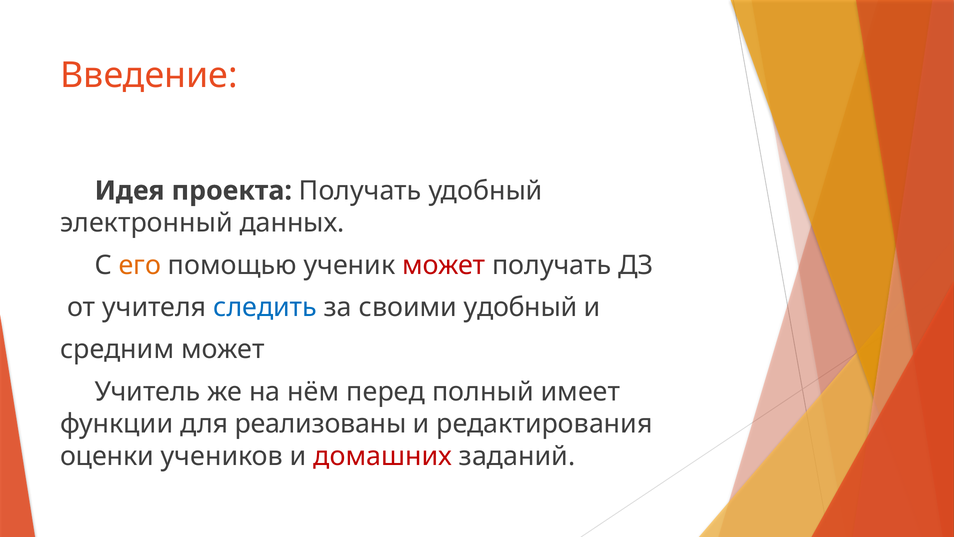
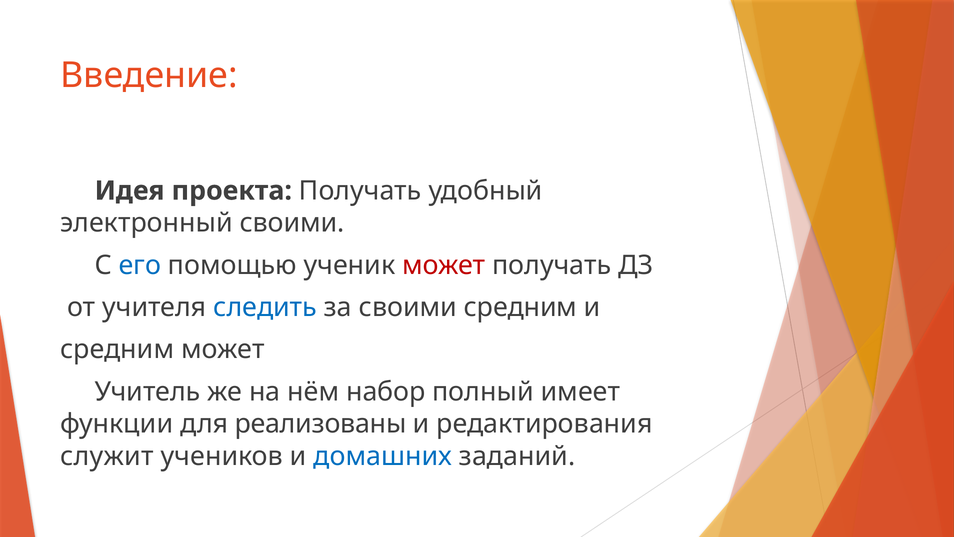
электронный данных: данных -> своими (292, 223)
его colour: orange -> blue (140, 265)
своими удобный: удобный -> средним (521, 307)
перед: перед -> набор (386, 392)
оценки: оценки -> служит (107, 456)
домашних colour: red -> blue (383, 456)
